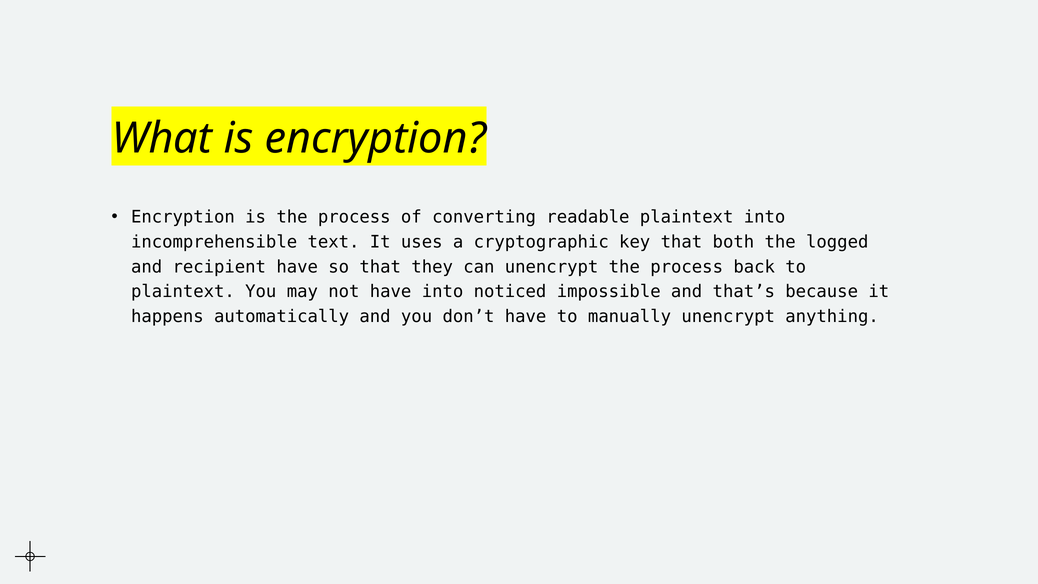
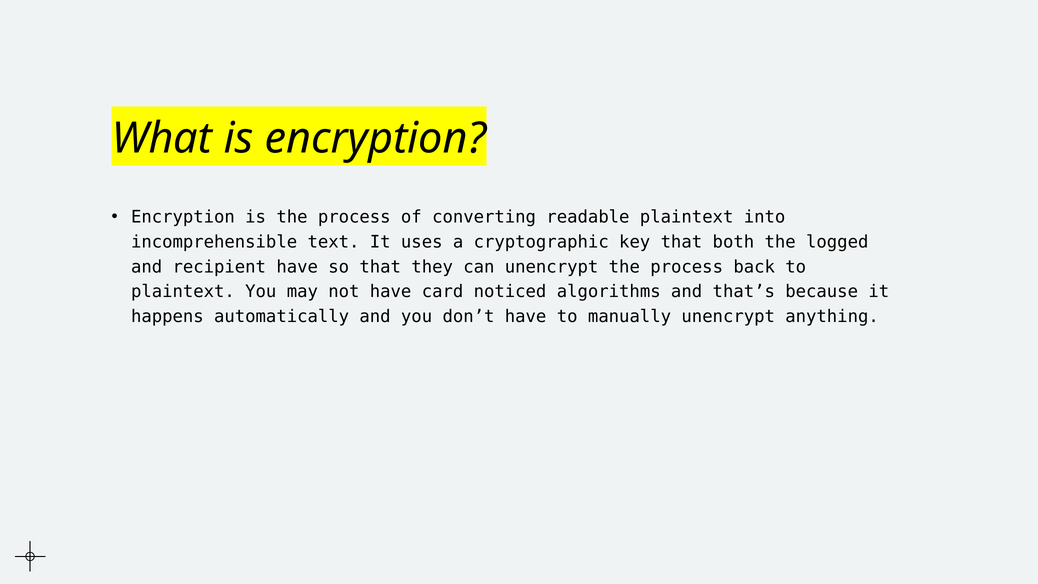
have into: into -> card (443, 292)
impossible: impossible -> algorithms (609, 292)
